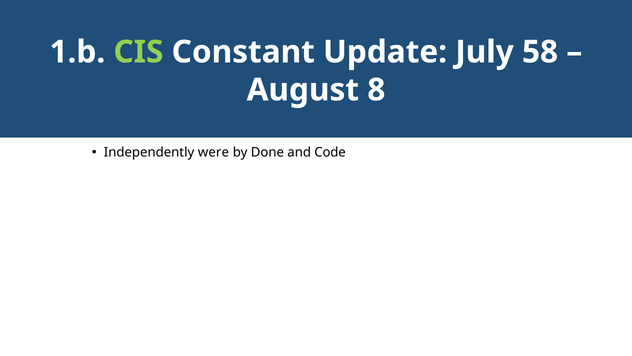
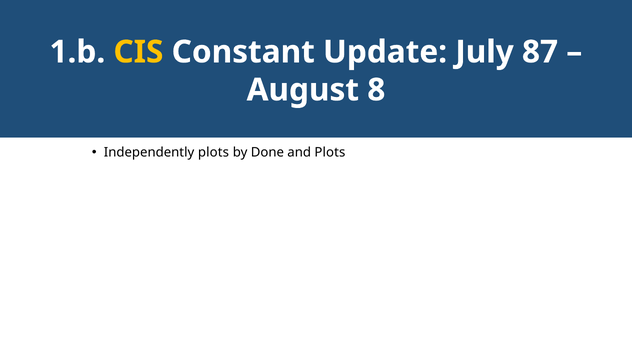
CIS colour: light green -> yellow (138, 52)
58: 58 -> 87 (540, 52)
Independently were: were -> plots (213, 152)
and Code: Code -> Plots (330, 152)
